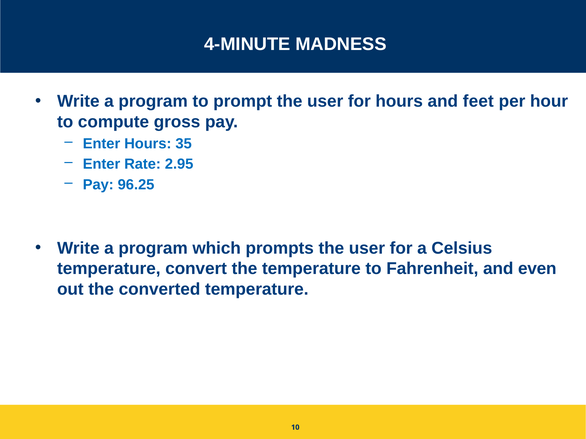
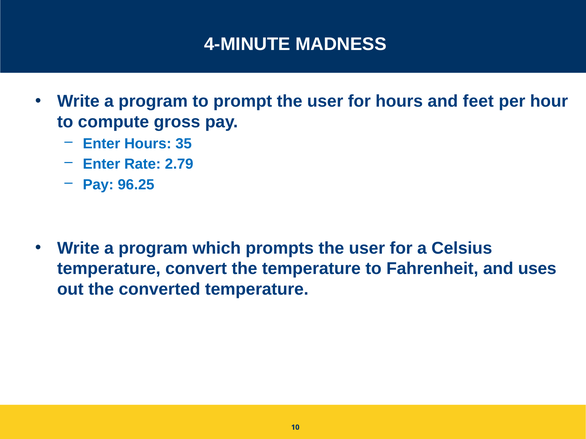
2.95: 2.95 -> 2.79 (179, 164)
even: even -> uses (537, 269)
